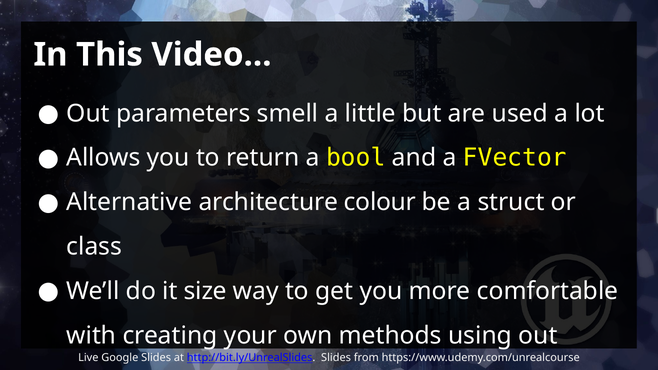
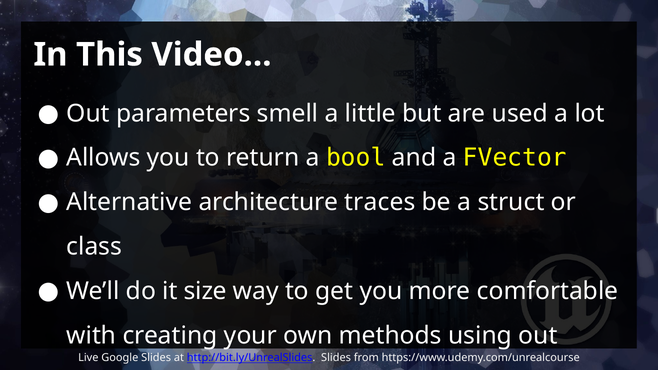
colour: colour -> traces (380, 202)
